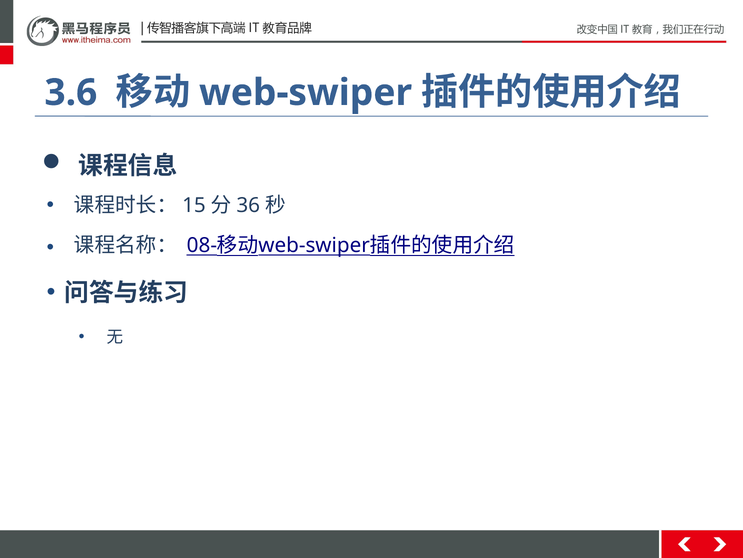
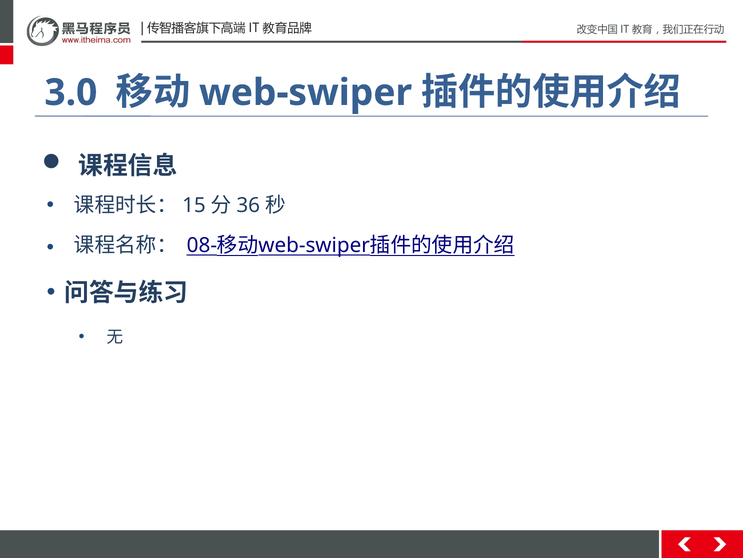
3.6: 3.6 -> 3.0 (71, 93)
